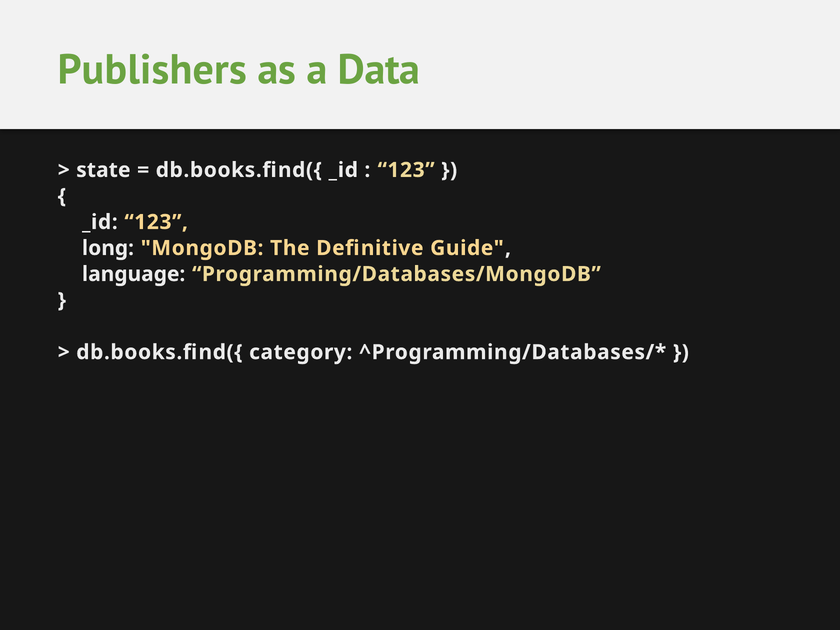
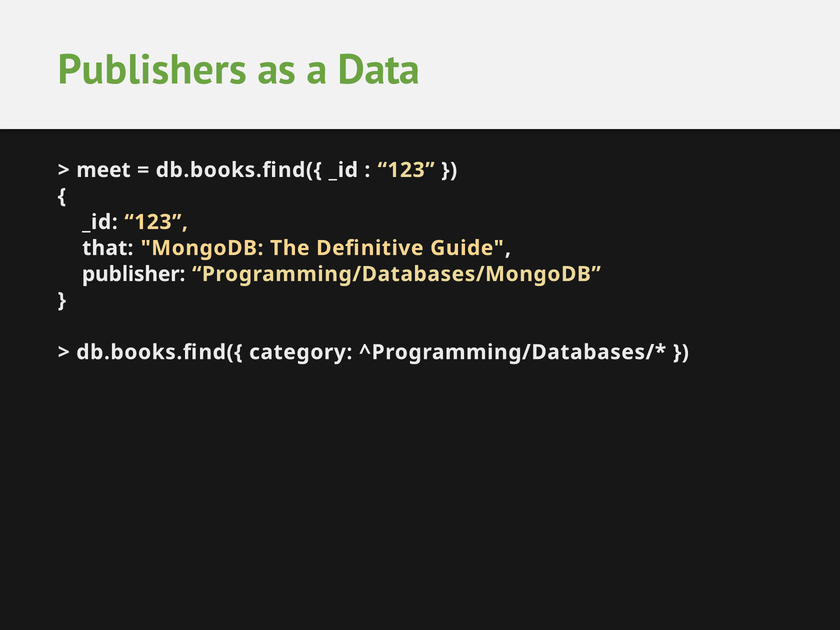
state: state -> meet (103, 170)
long: long -> that (108, 248)
language: language -> publisher (134, 274)
